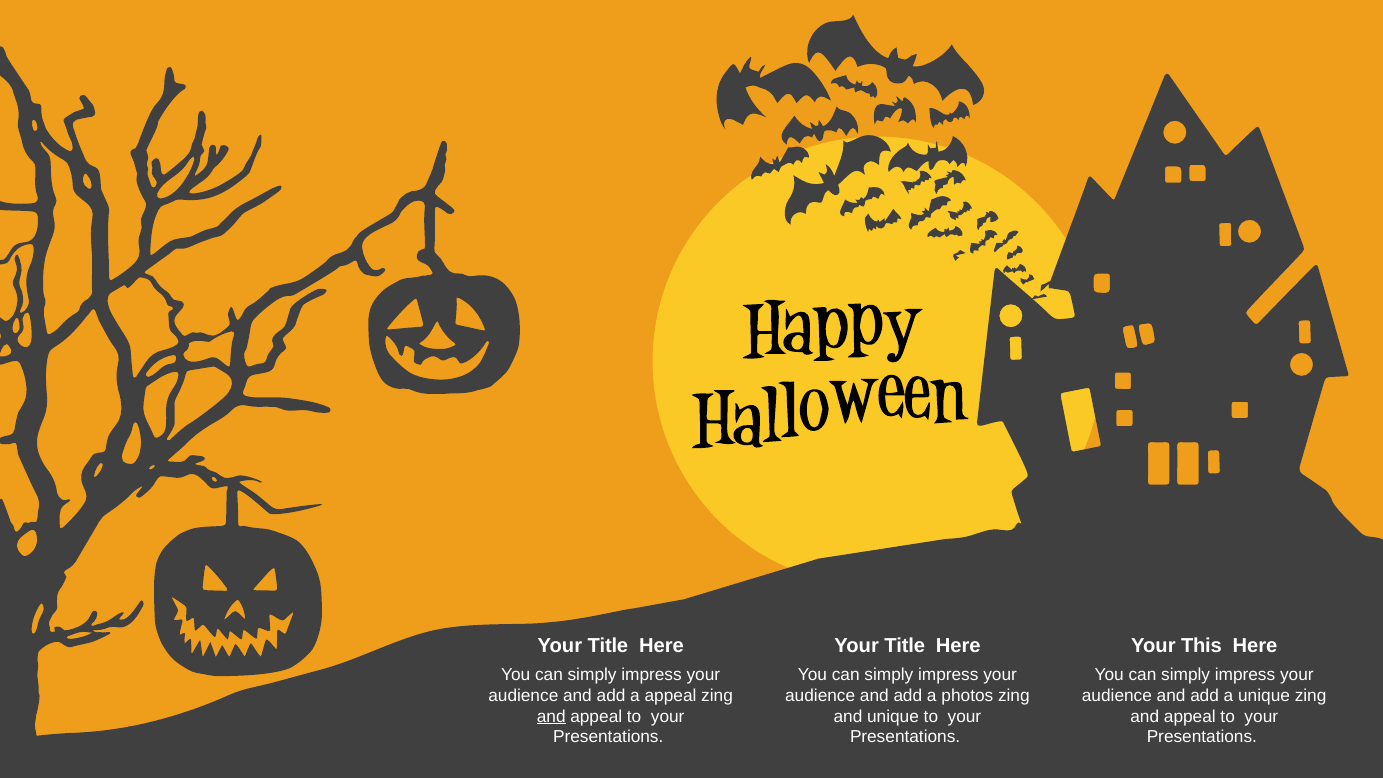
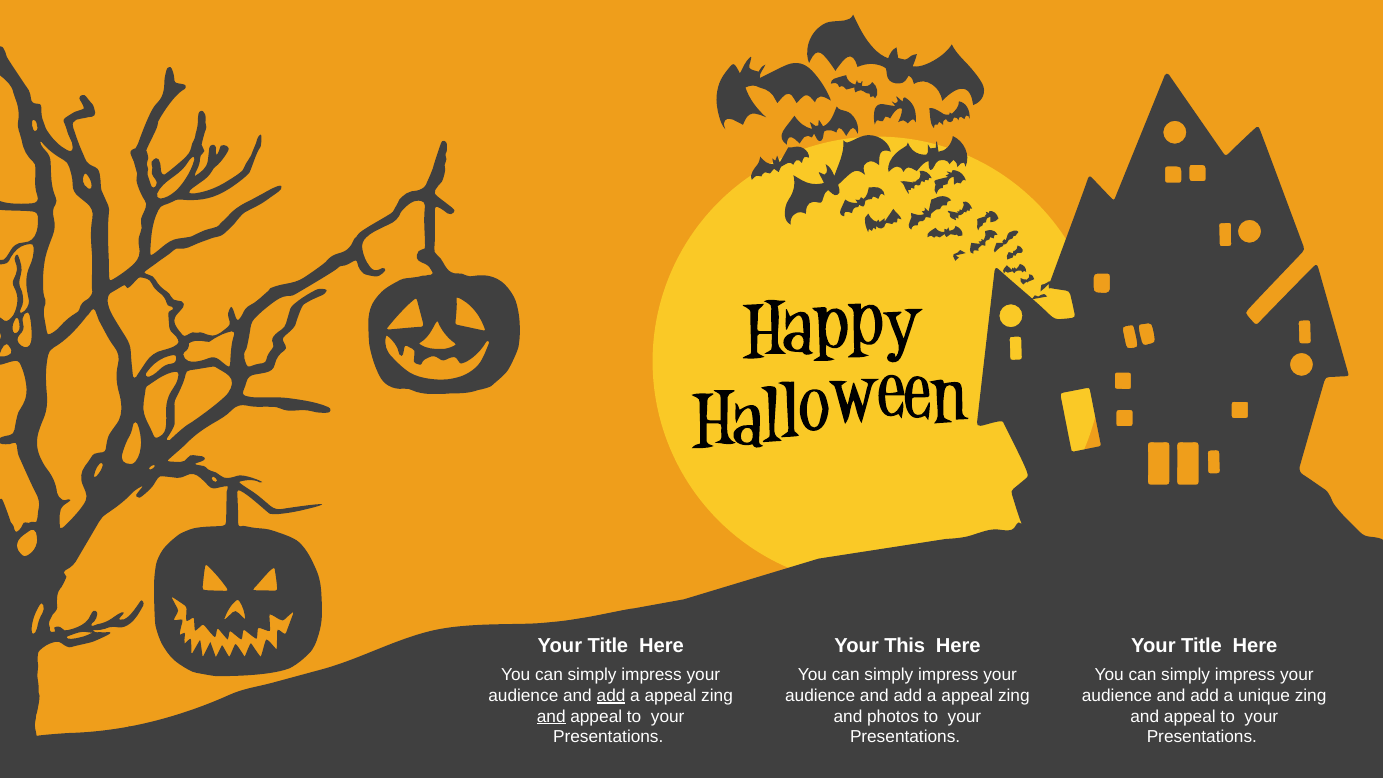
Title: Title -> This (905, 645)
This: This -> Title (1201, 645)
add underline: none -> present (611, 695)
photos: photos -> appeal (967, 695)
and unique: unique -> photos (893, 716)
